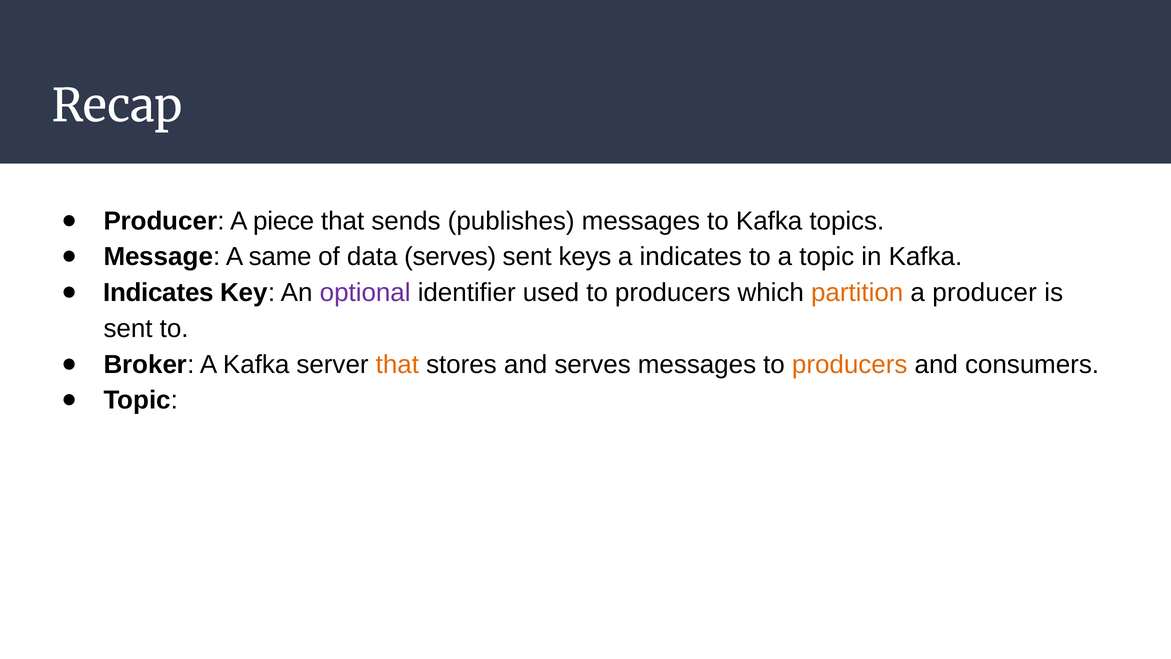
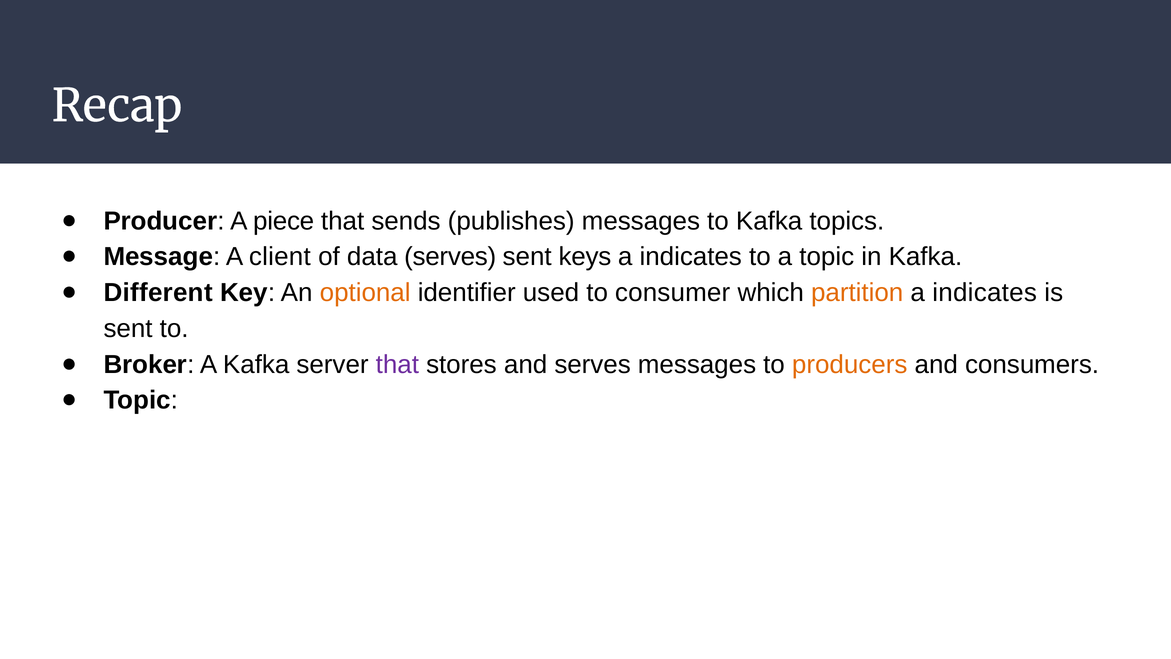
same: same -> client (280, 257)
Indicates: Indicates -> Different (158, 293)
optional colour: purple -> orange (365, 293)
used to producers: producers -> consumer (673, 293)
producer: producer -> indicates (985, 293)
that colour: orange -> purple (397, 364)
